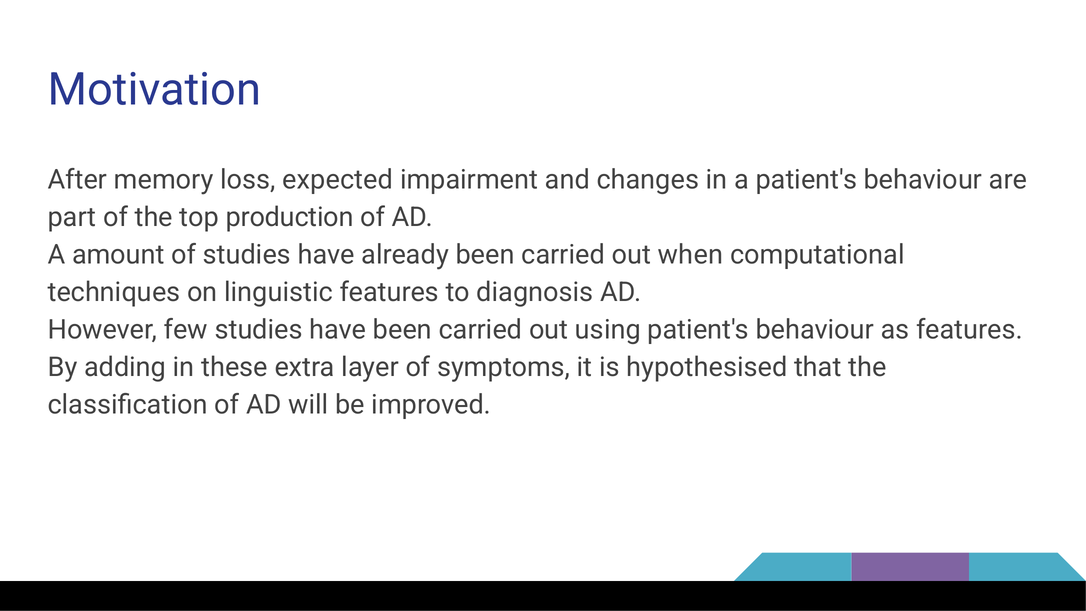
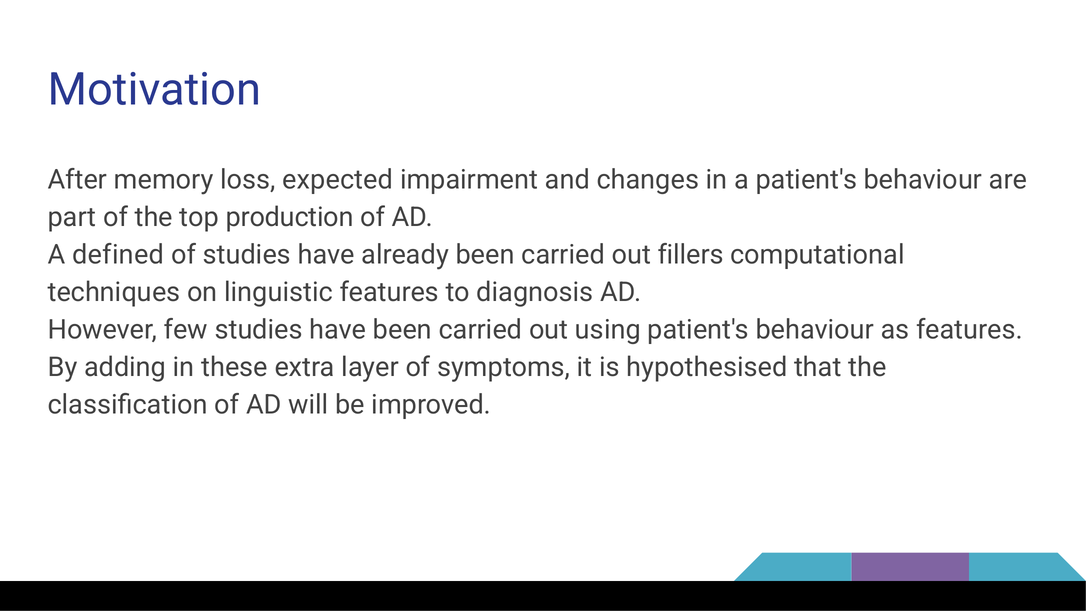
amount: amount -> defined (118, 255)
when: when -> fillers (691, 255)
